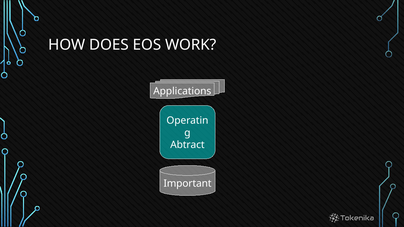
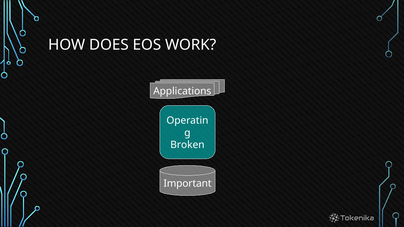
Abtract: Abtract -> Broken (187, 145)
